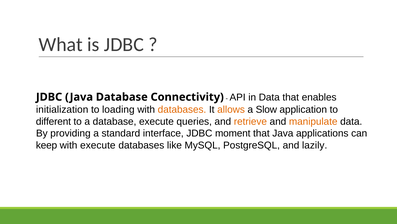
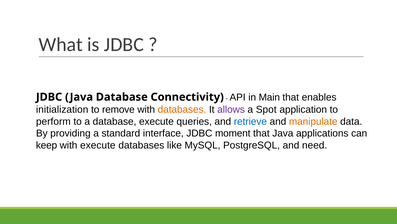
in Data: Data -> Main (269, 97)
loading: loading -> remove (118, 109)
allows colour: orange -> purple (231, 109)
Slow: Slow -> Spot (266, 109)
different: different -> perform (53, 121)
retrieve colour: orange -> blue (250, 121)
lazily: lazily -> need (315, 145)
